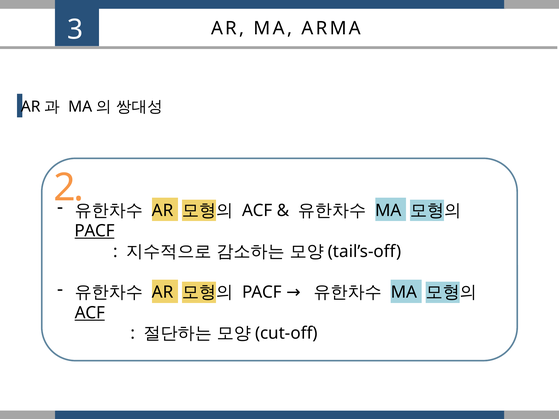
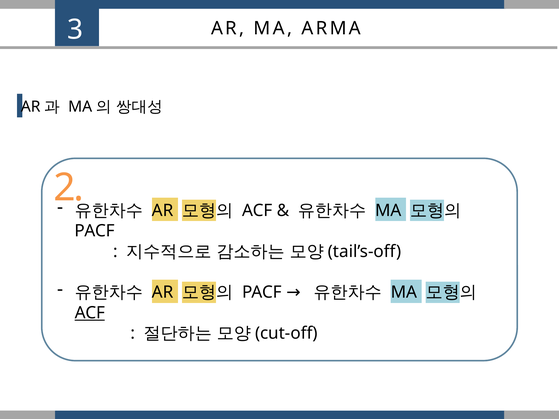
PACF underline: present -> none (95, 231)
